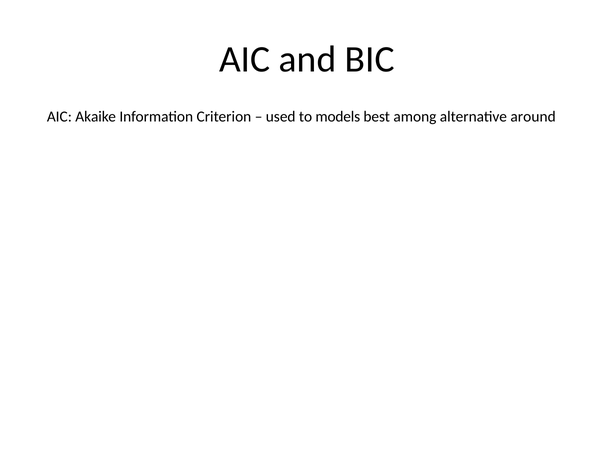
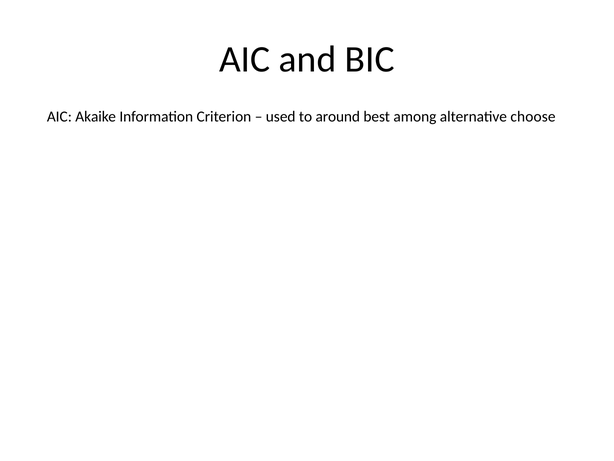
models: models -> around (338, 116)
around: around -> choose (533, 116)
